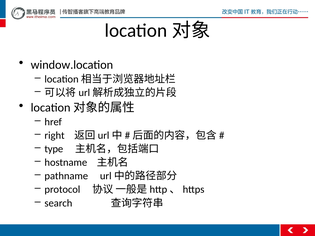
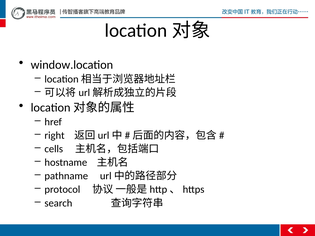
type: type -> cells (54, 149)
